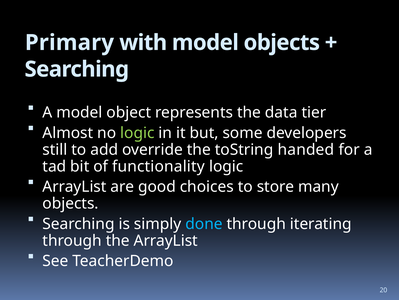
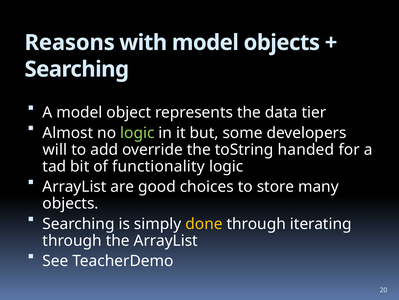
Primary: Primary -> Reasons (70, 43)
still: still -> will (55, 149)
done colour: light blue -> yellow (204, 223)
